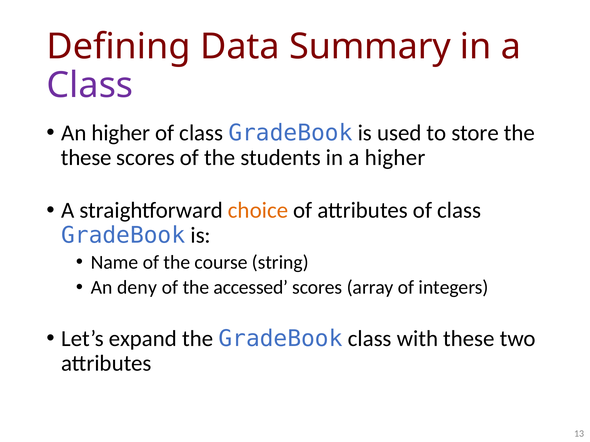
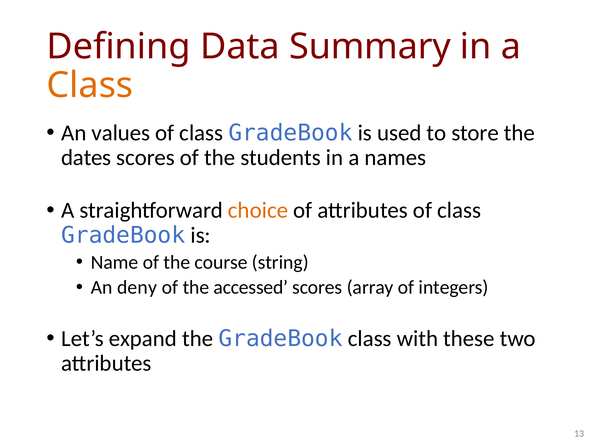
Class colour: purple -> orange (90, 86)
An higher: higher -> values (121, 133)
these: these -> dates (86, 158)
a higher: higher -> names (395, 158)
